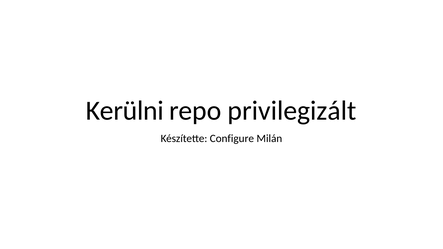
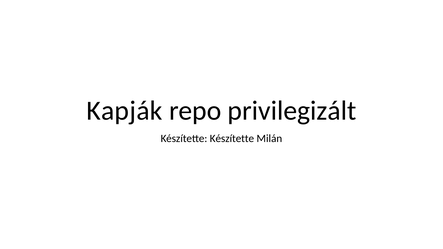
Kerülni: Kerülni -> Kapják (124, 111)
Készítette Configure: Configure -> Készítette (232, 138)
